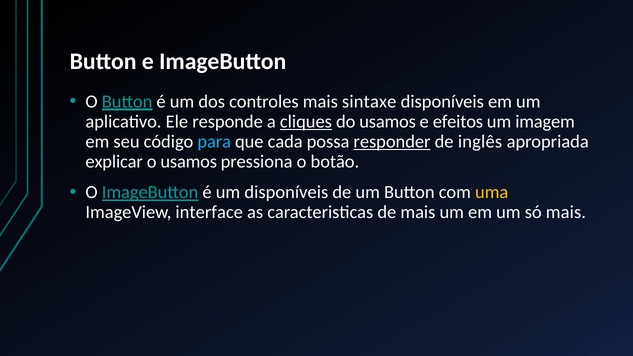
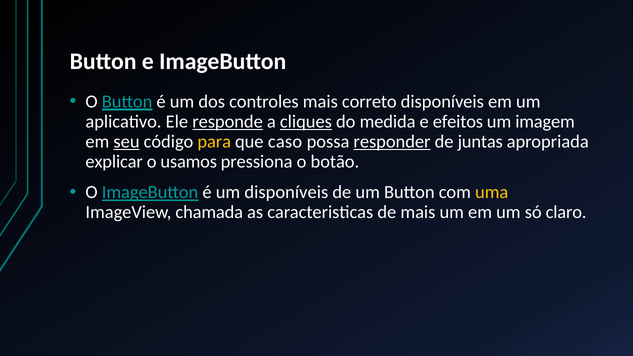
sintaxe: sintaxe -> correto (369, 102)
responde underline: none -> present (228, 122)
do usamos: usamos -> medida (388, 122)
seu underline: none -> present (127, 142)
para colour: light blue -> yellow (214, 142)
cada: cada -> caso (285, 142)
inglês: inglês -> juntas (480, 142)
interface: interface -> chamada (209, 212)
só mais: mais -> claro (566, 212)
